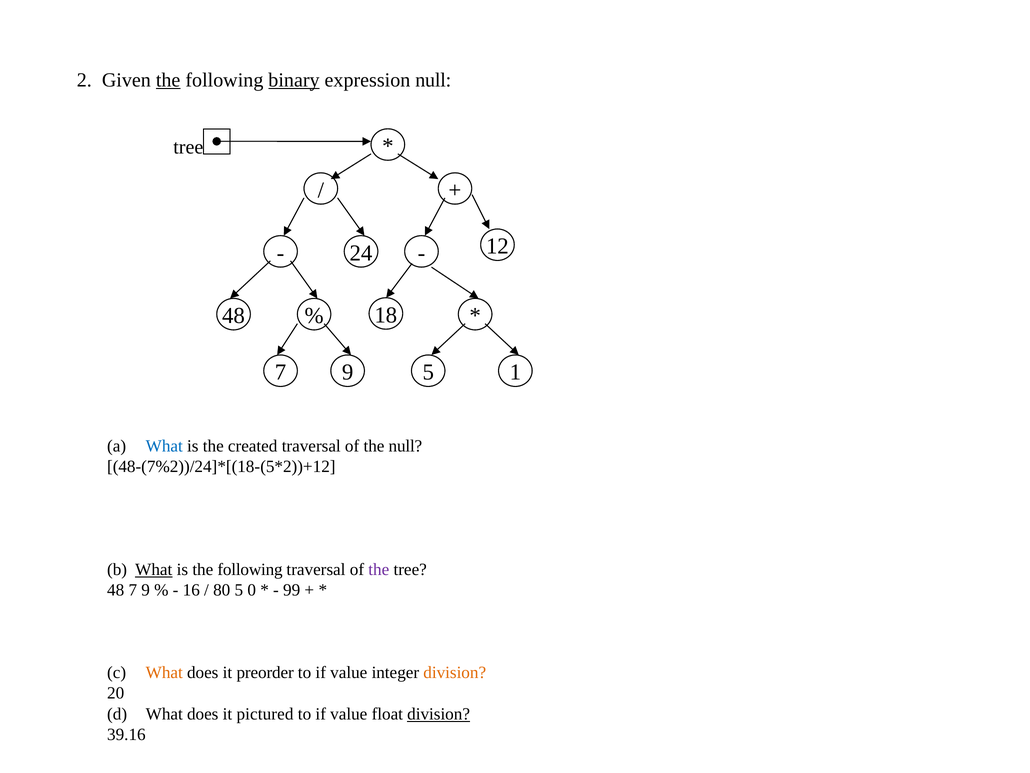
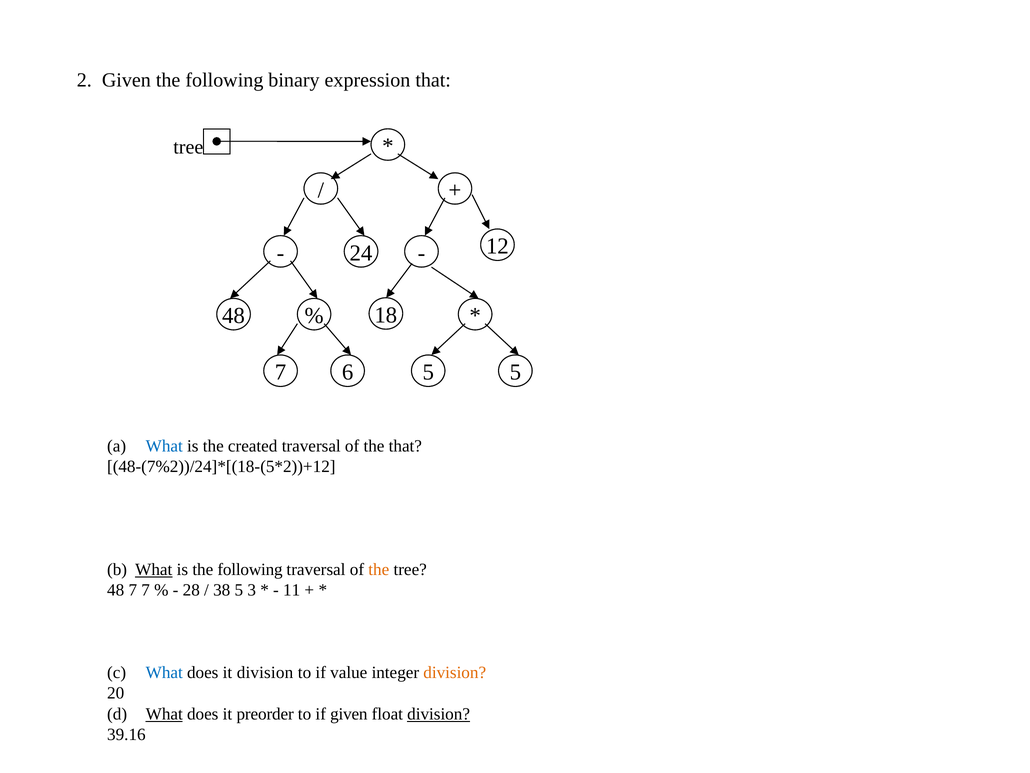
the underline: present -> none (168, 80)
binary underline: present -> none (294, 80)
expression null: null -> that (433, 80)
9: 9 -> 6 (348, 372)
5 1: 1 -> 5 (515, 372)
the null: null -> that (405, 446)
the colour: purple -> orange (379, 569)
9: 9 -> 7 (146, 590)
16: 16 -> 28 (191, 590)
80: 80 -> 38 (222, 590)
0: 0 -> 3 (252, 590)
99: 99 -> 11 (292, 590)
What colour: orange -> blue (164, 672)
it preorder: preorder -> division (265, 672)
What underline: none -> present (164, 713)
pictured: pictured -> preorder (265, 713)
value: value -> given (349, 713)
